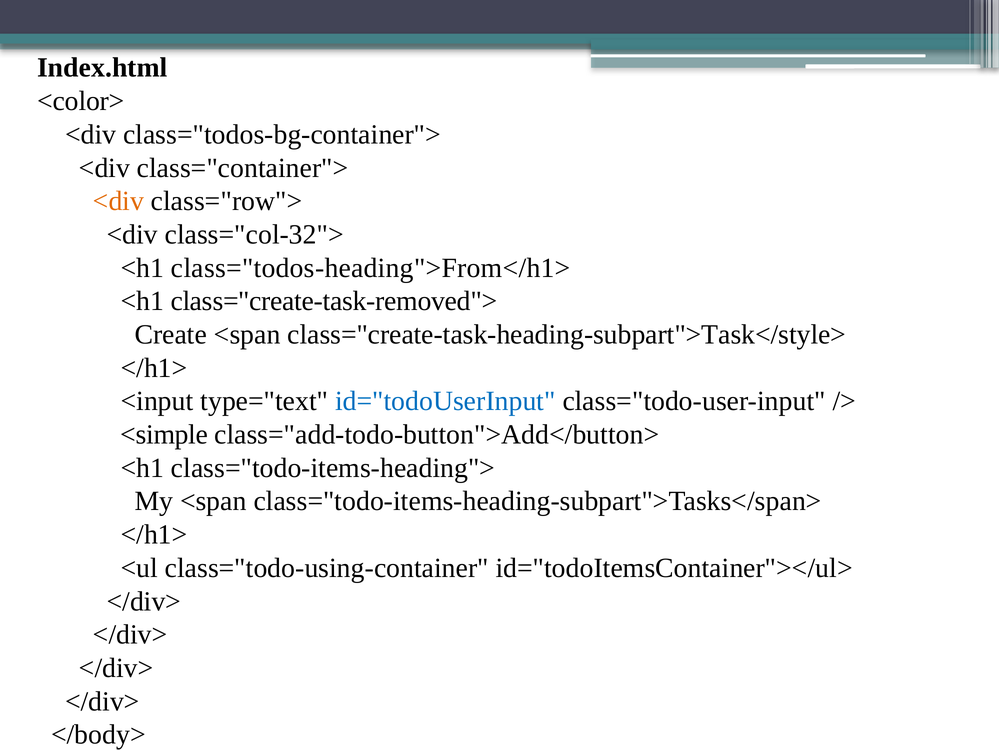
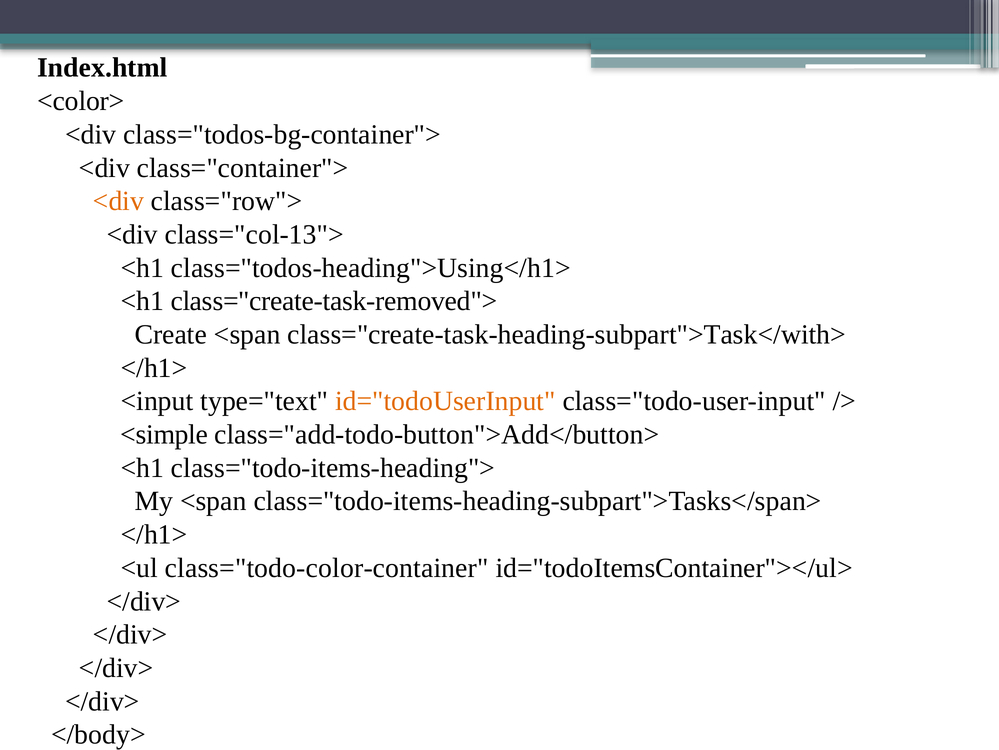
class="col-32">: class="col-32"> -> class="col-13"> (254, 234)
class="todos-heading">From</h1>: class="todos-heading">From</h1> -> class="todos-heading">Using</h1> (371, 268)
class="create-task-heading-subpart">Task</style>: class="create-task-heading-subpart">Task</style> -> class="create-task-heading-subpart">Task</with> (567, 334)
id="todoUserInput colour: blue -> orange (445, 401)
class="todo-using-container: class="todo-using-container -> class="todo-color-container (327, 567)
